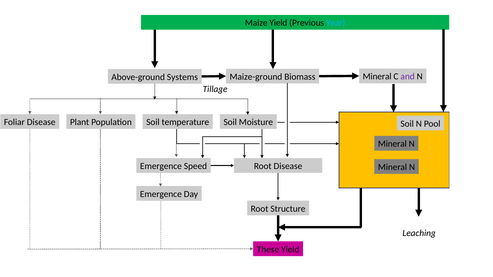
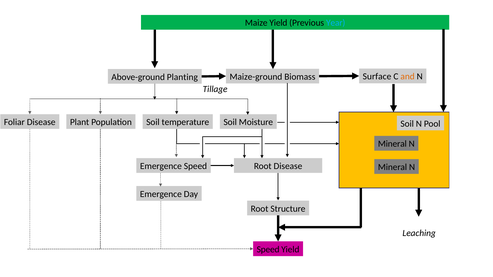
Mineral: Mineral -> Surface (377, 77)
and colour: purple -> orange (408, 77)
Systems: Systems -> Planting (182, 77)
These: These -> Speed (268, 250)
